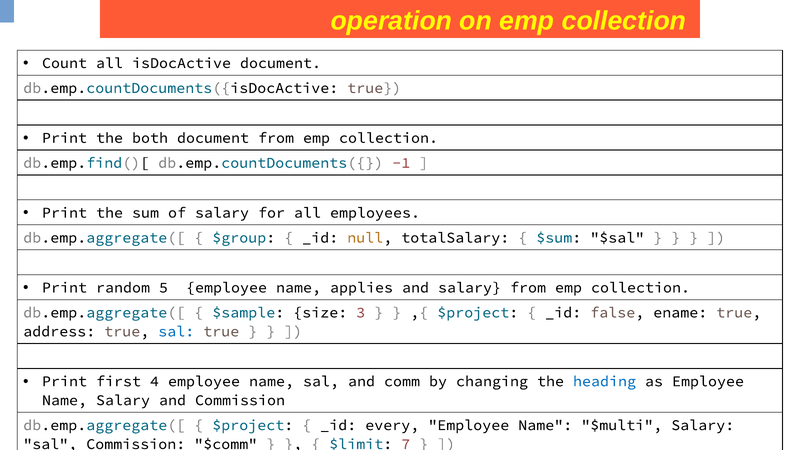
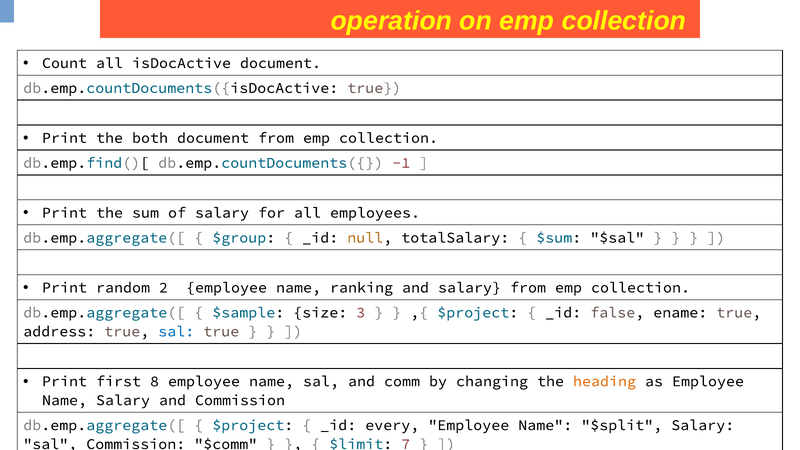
5: 5 -> 2 (163, 288)
applies: applies -> ranking (361, 288)
4: 4 -> 8 (154, 381)
heading colour: blue -> orange (604, 381)
$multi: $multi -> $split (622, 425)
